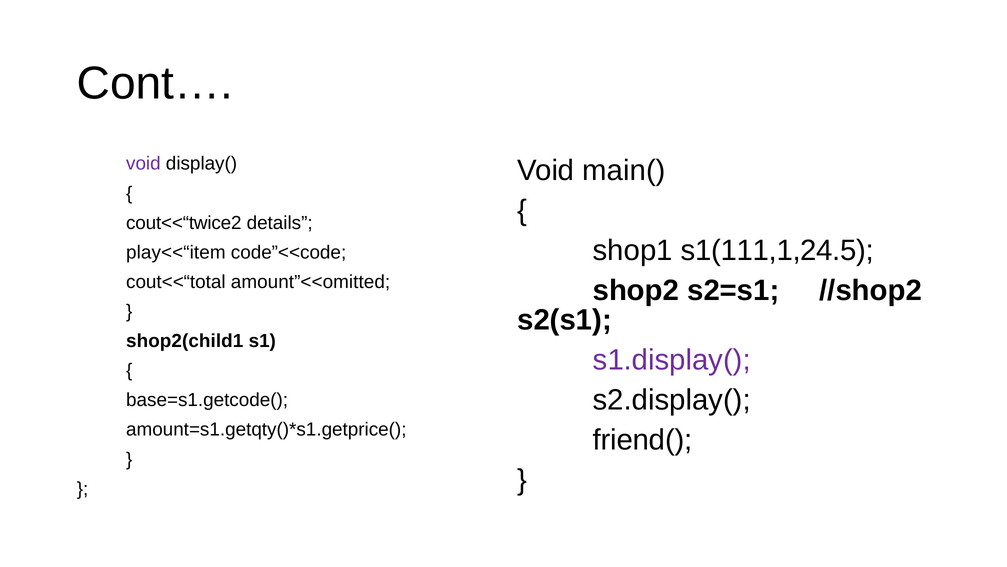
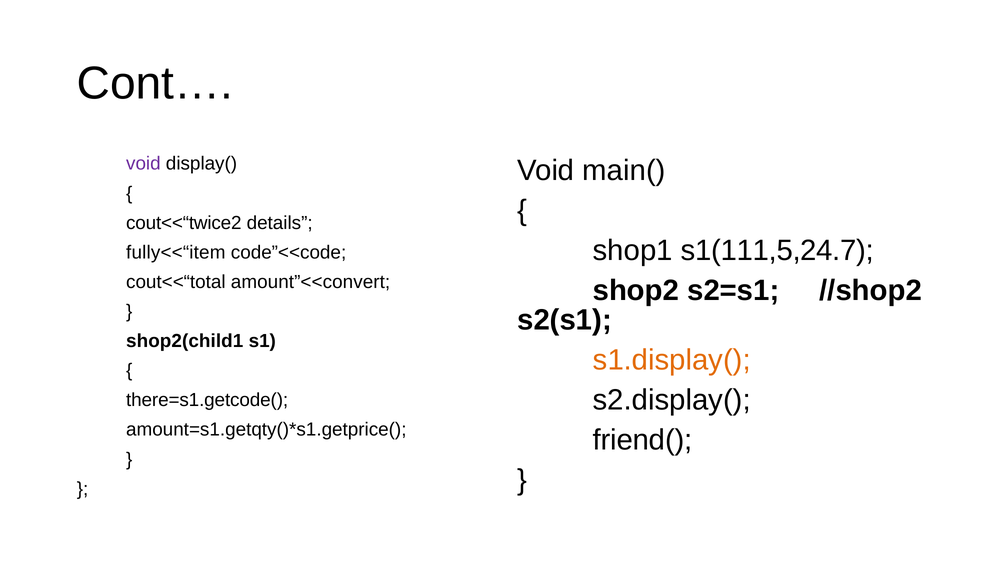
s1(111,1,24.5: s1(111,1,24.5 -> s1(111,5,24.7 (777, 251)
play<<“item: play<<“item -> fully<<“item (176, 252)
amount”<<omitted: amount”<<omitted -> amount”<<convert (311, 282)
s1.display( colour: purple -> orange (672, 360)
base=s1.getcode(: base=s1.getcode( -> there=s1.getcode( (207, 400)
